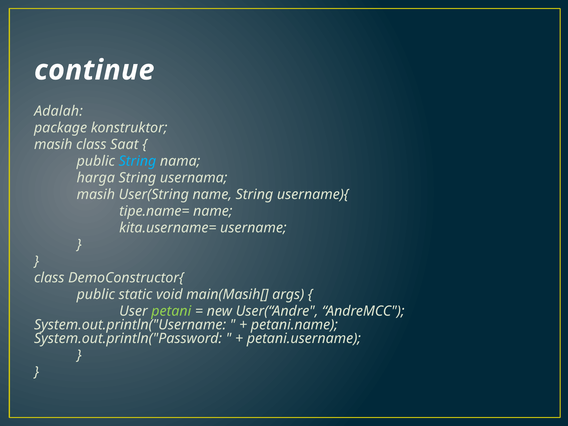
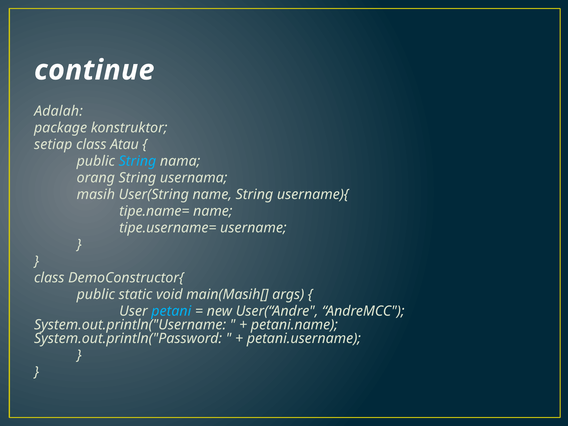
masih: masih -> setiap (53, 145)
Saat: Saat -> Atau (124, 145)
harga: harga -> orang (96, 178)
kita.username=: kita.username= -> tipe.username= (168, 228)
petani colour: light green -> light blue (171, 311)
